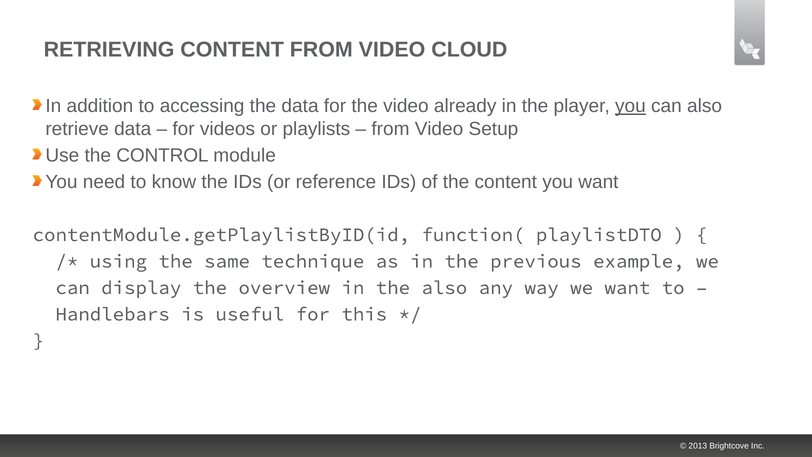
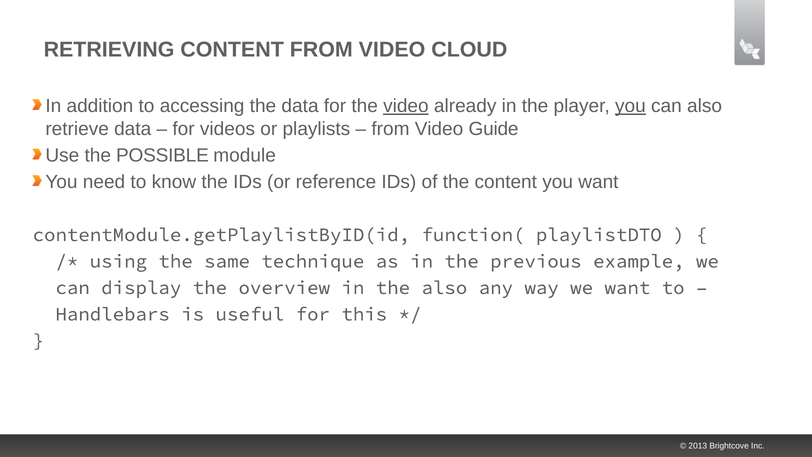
video underline: none -> present (406, 106)
Setup: Setup -> Guide (494, 129)
CONTROL: CONTROL -> POSSIBLE (162, 155)
